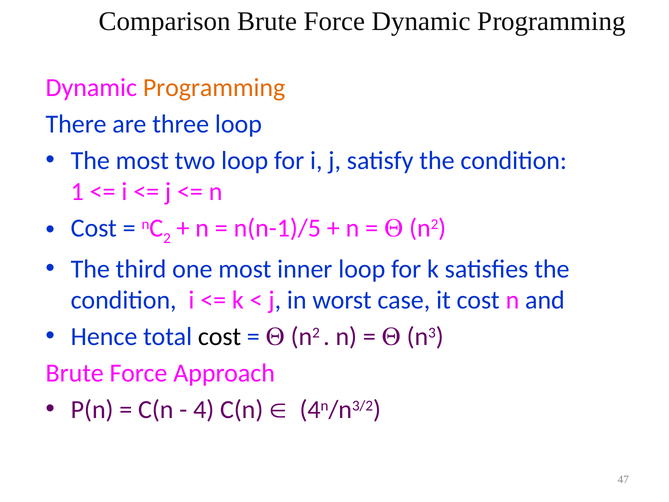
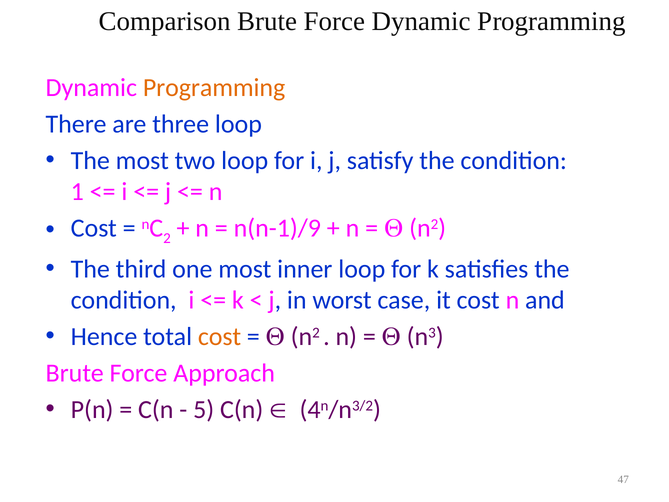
n(n-1)/5: n(n-1)/5 -> n(n-1)/9 (277, 228)
cost colour: black -> orange (220, 337)
4: 4 -> 5 (204, 410)
